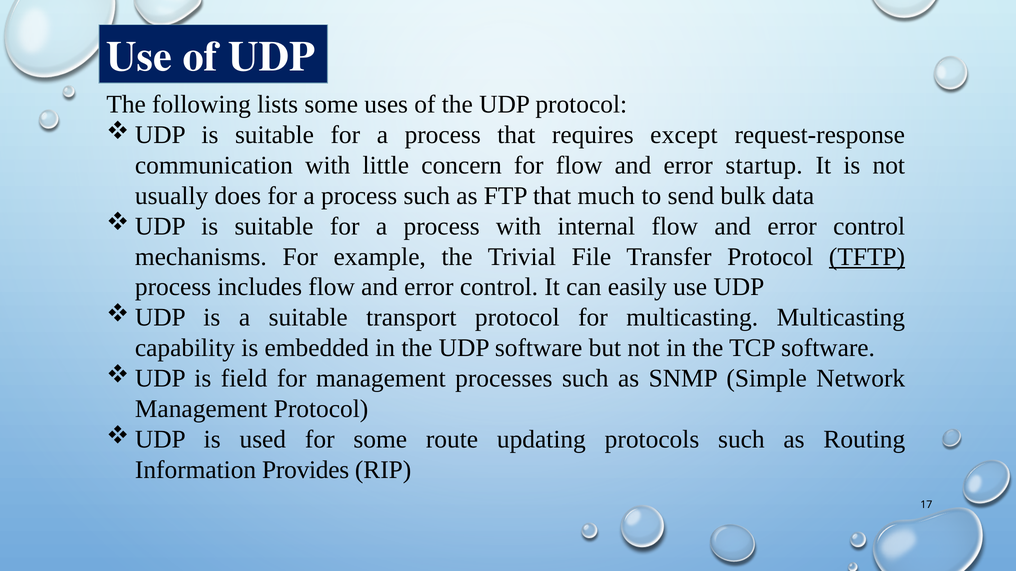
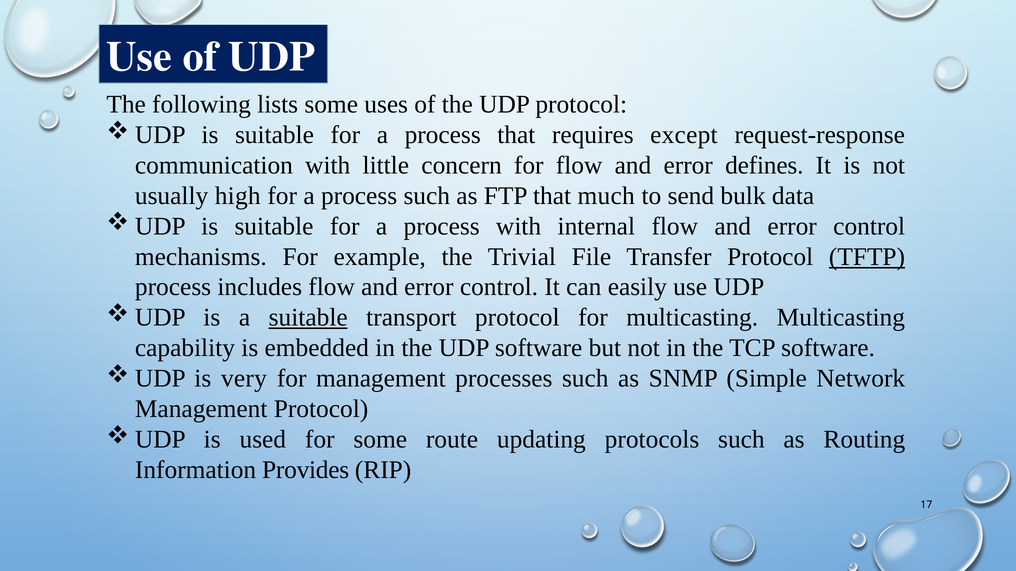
startup: startup -> defines (764, 165)
does: does -> high (238, 196)
suitable underline: none -> present (308, 318)
field: field -> very (244, 379)
